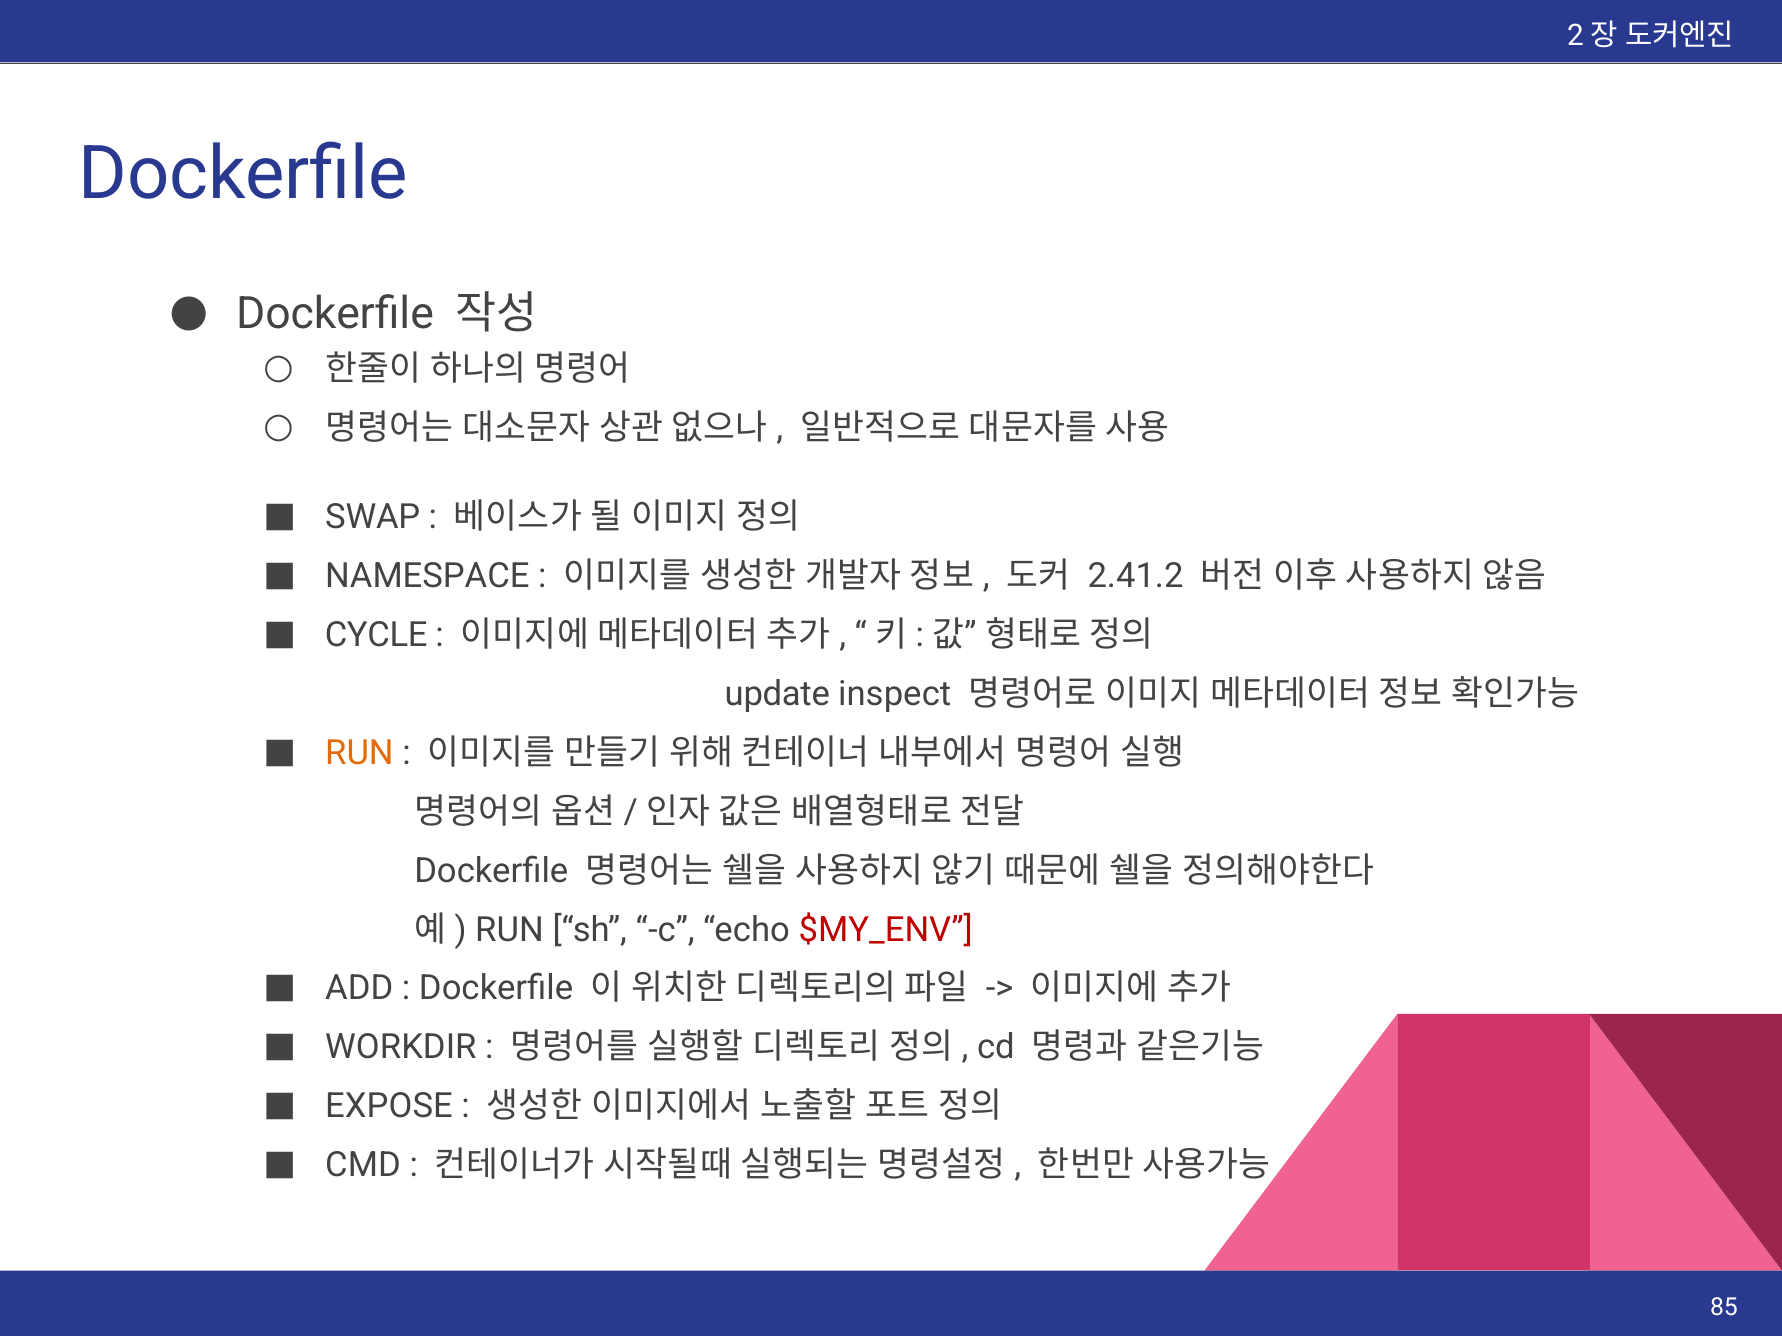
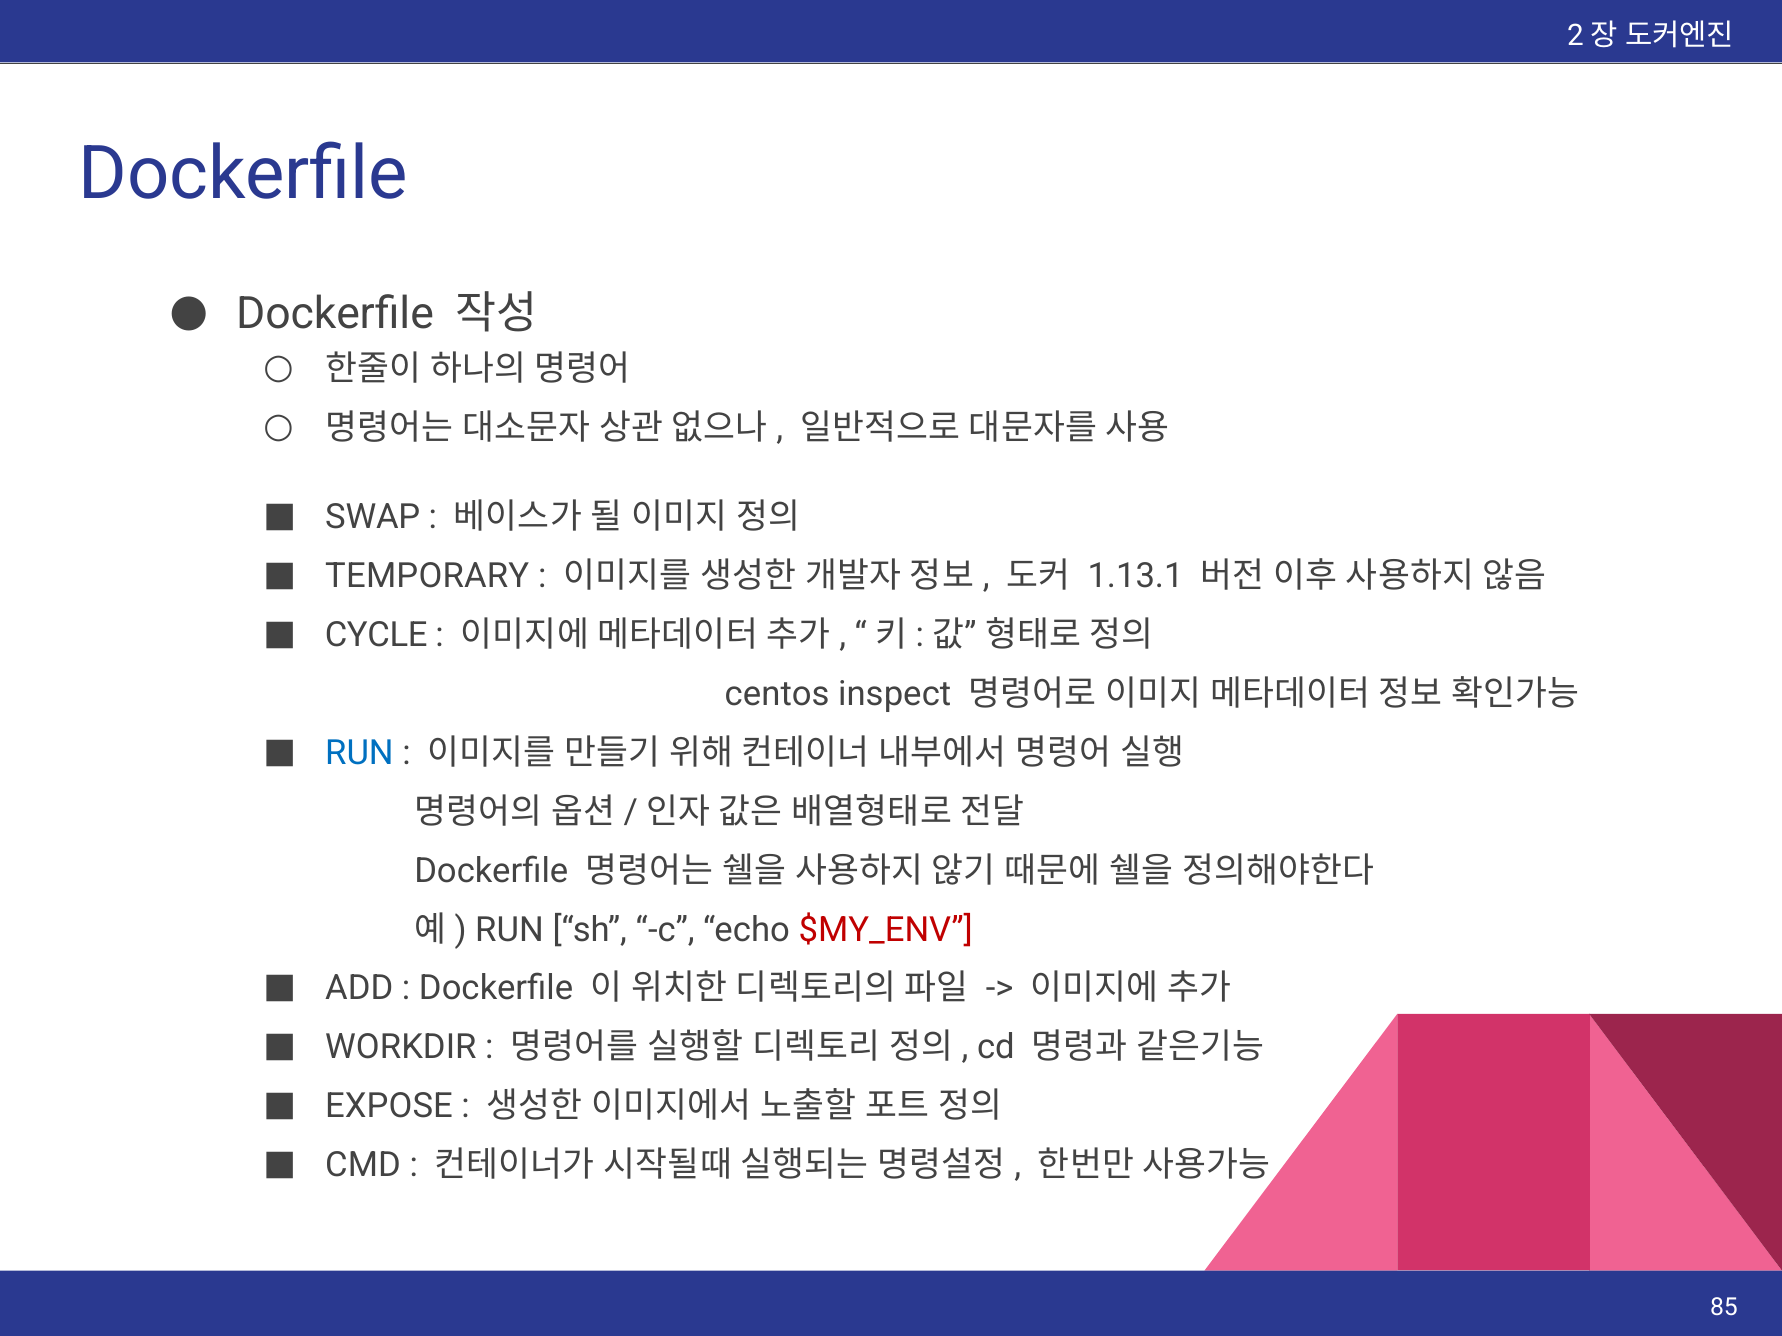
NAMESPACE: NAMESPACE -> TEMPORARY (427, 576)
2.41.2: 2.41.2 -> 1.13.1 (1136, 576)
update: update -> centos (777, 694)
RUN colour: orange -> blue (359, 753)
